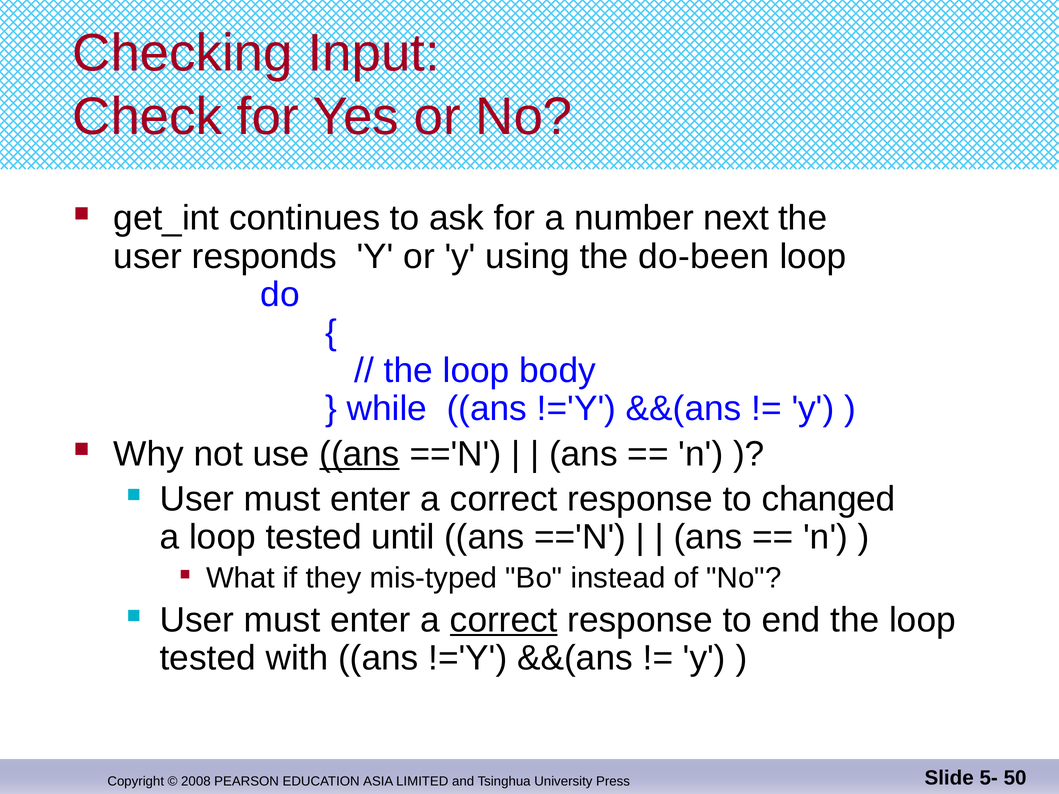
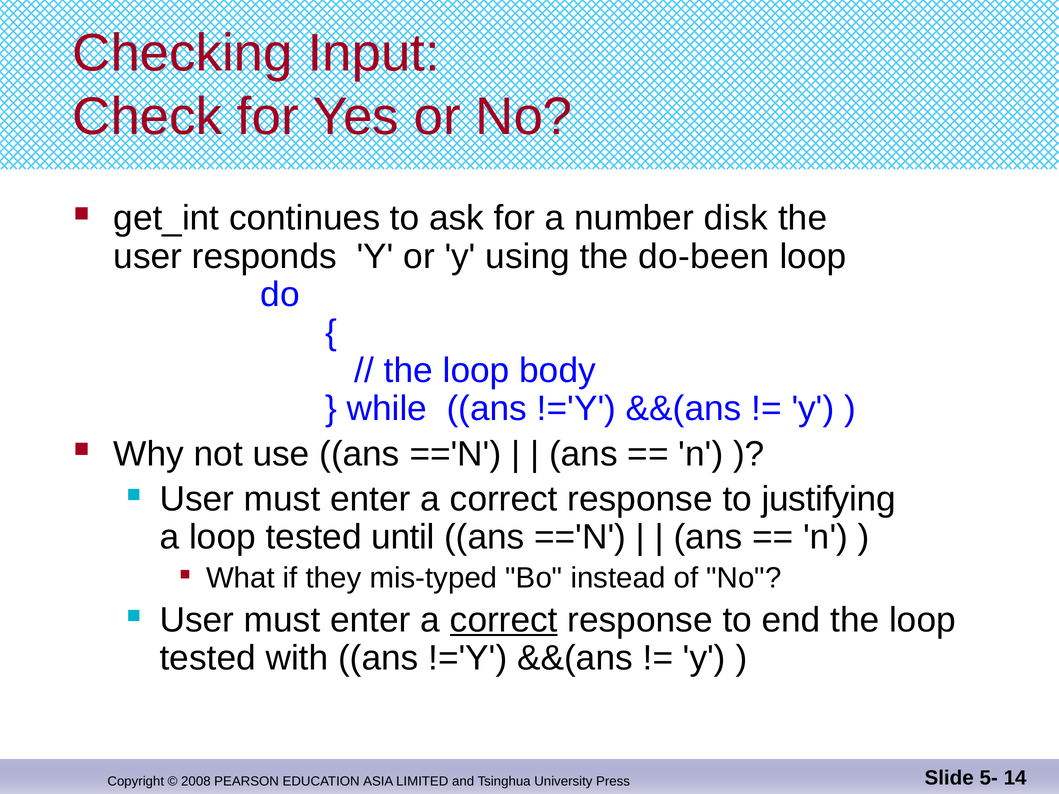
next: next -> disk (736, 218)
ans underline: present -> none (359, 454)
changed: changed -> justifying (829, 499)
50: 50 -> 14 (1015, 778)
